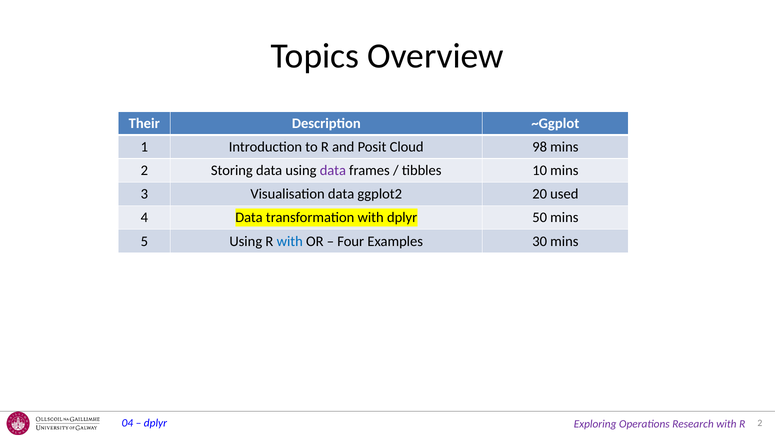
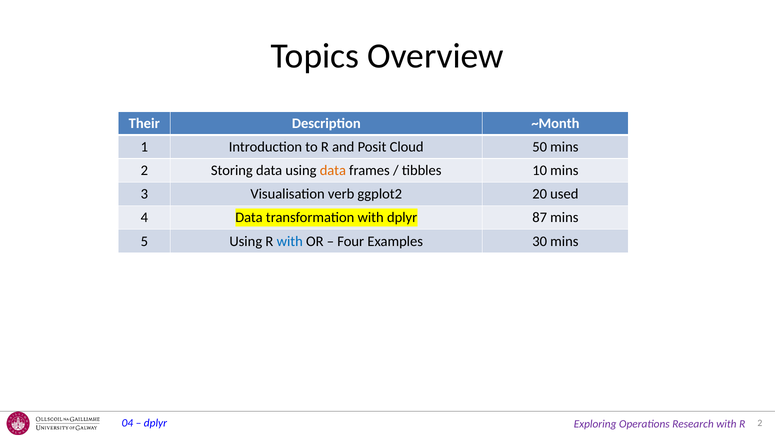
~Ggplot: ~Ggplot -> ~Month (555, 123)
98: 98 -> 50 (540, 147)
data colour: purple -> orange (333, 171)
Visualisation data: data -> verb (341, 194)
50: 50 -> 87 (540, 218)
